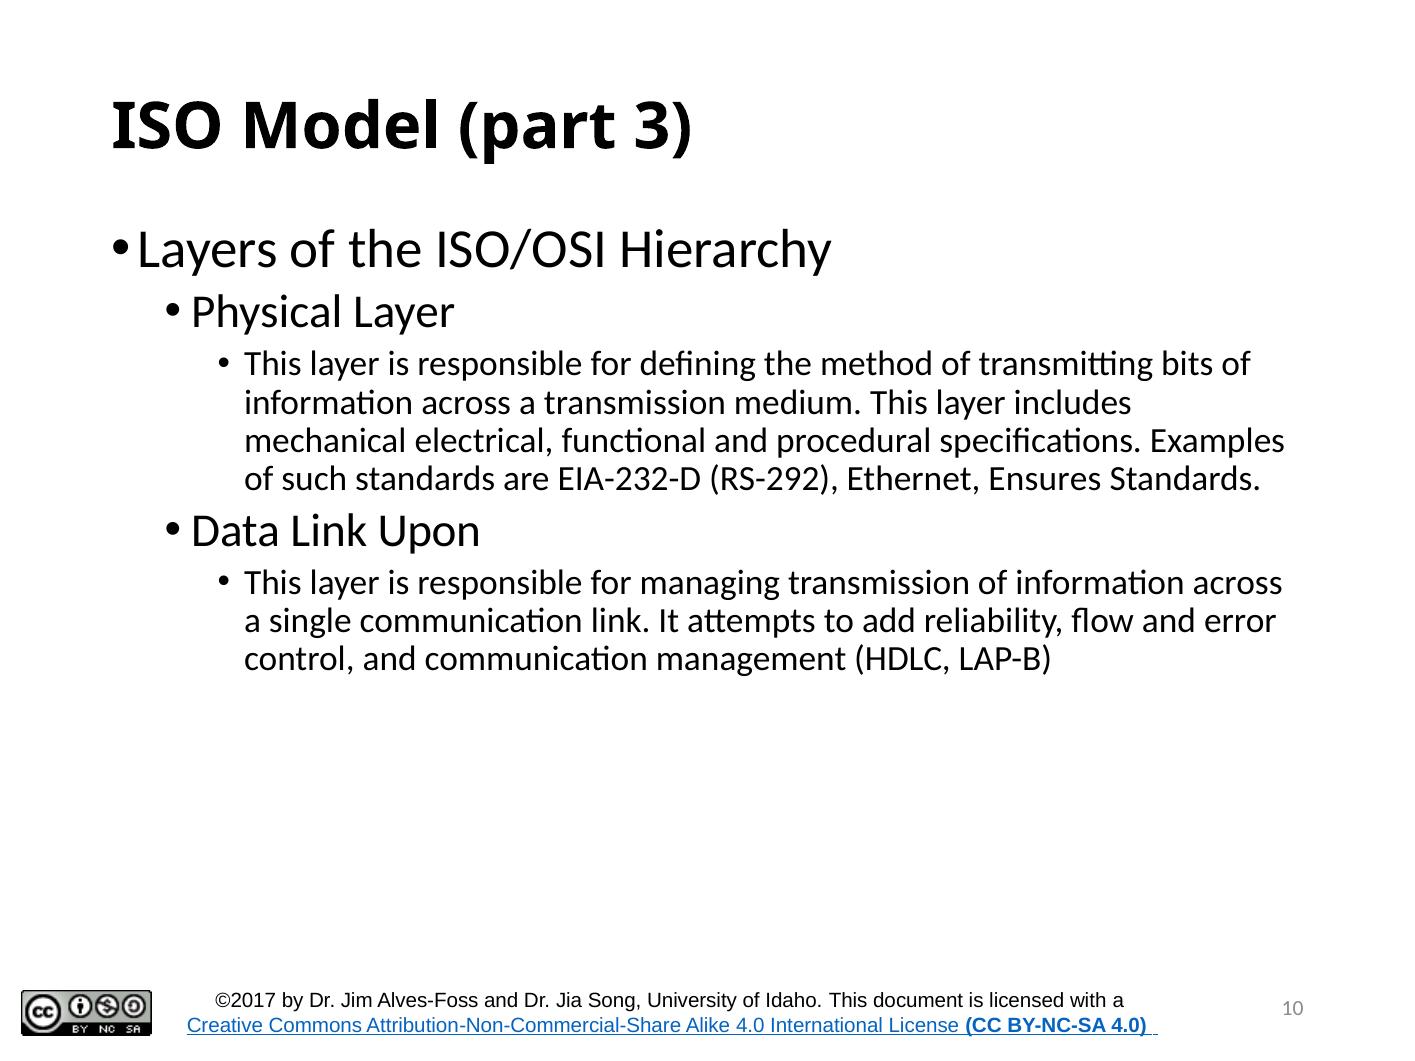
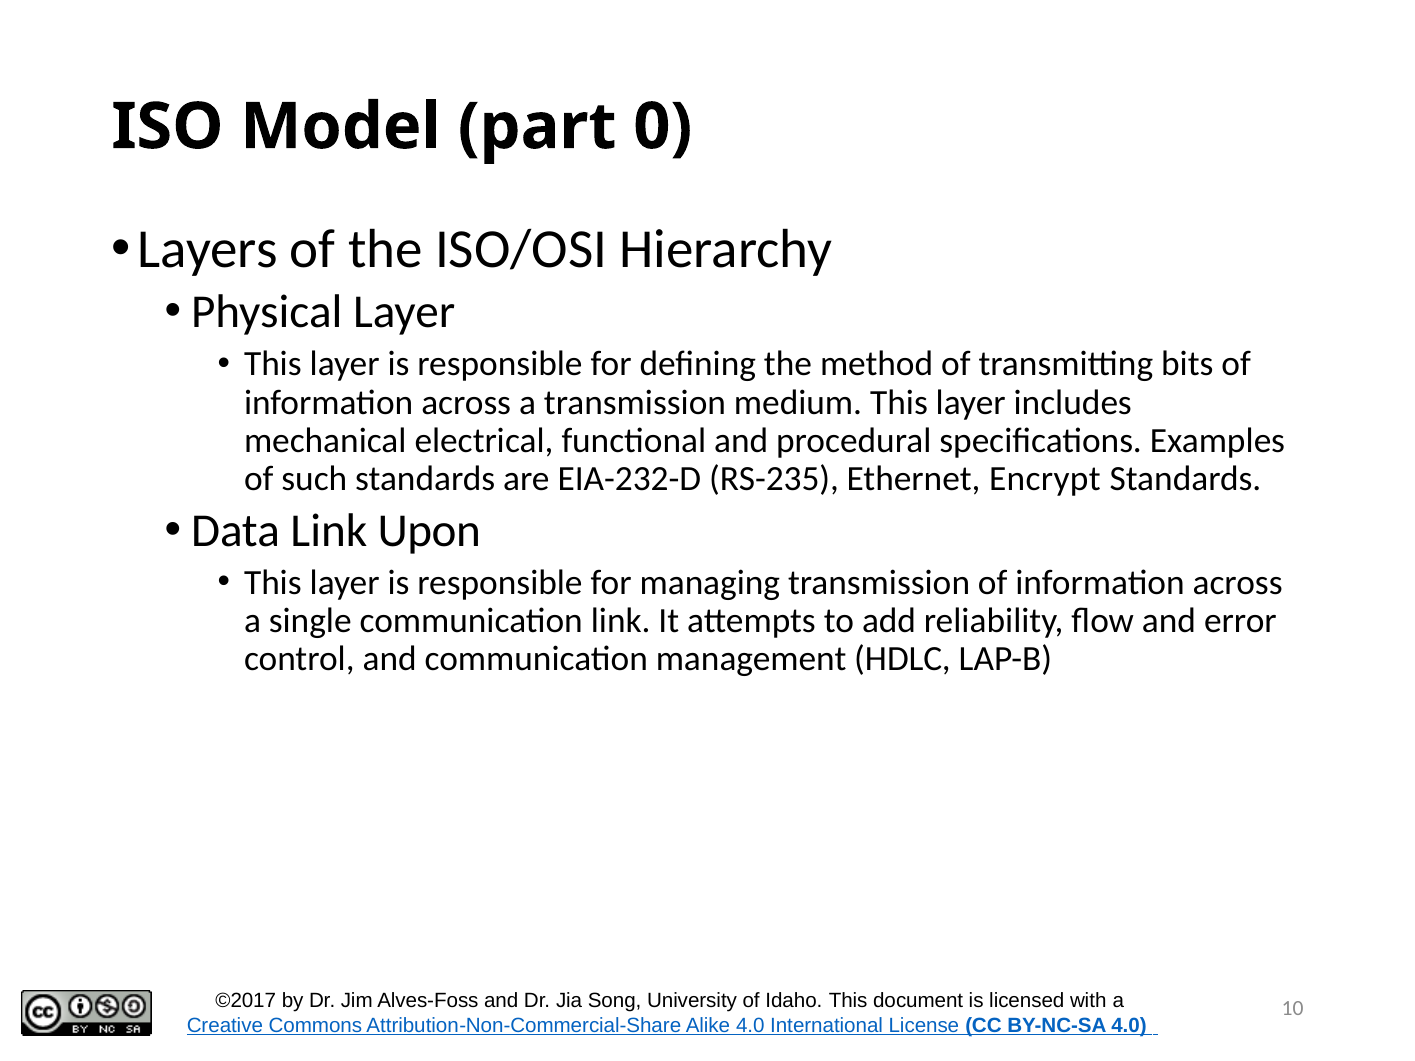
3: 3 -> 0 (663, 127)
RS-292: RS-292 -> RS-235 (774, 479)
Ensures: Ensures -> Encrypt (1045, 479)
